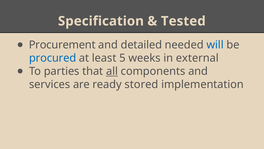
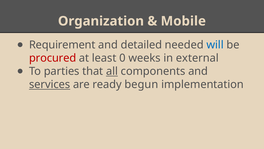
Specification: Specification -> Organization (101, 21)
Tested: Tested -> Mobile (183, 21)
Procurement: Procurement -> Requirement (62, 45)
procured colour: blue -> red (53, 58)
5: 5 -> 0 (122, 58)
services underline: none -> present (50, 84)
stored: stored -> begun (141, 84)
